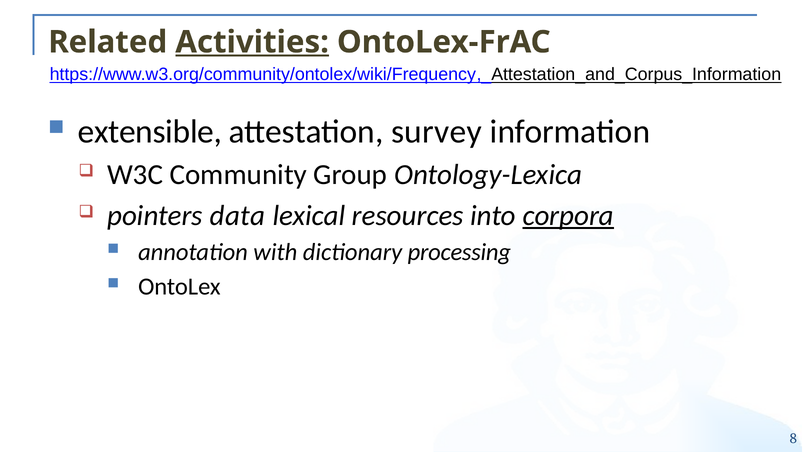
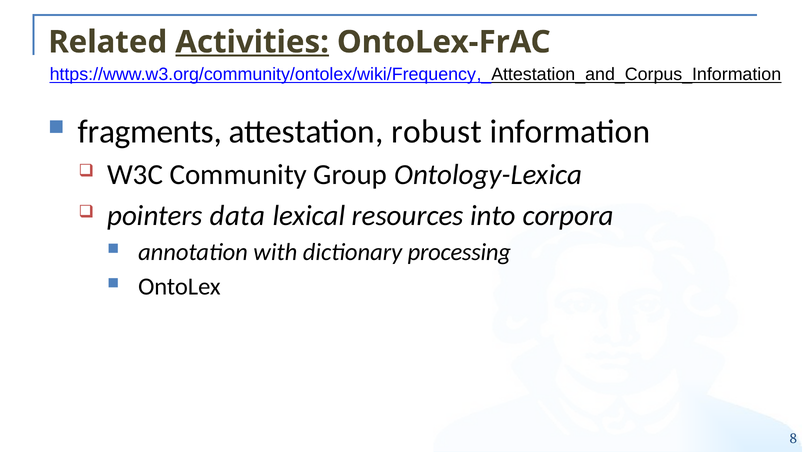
extensible: extensible -> fragments (150, 132)
survey: survey -> robust (437, 132)
corpora underline: present -> none (568, 216)
